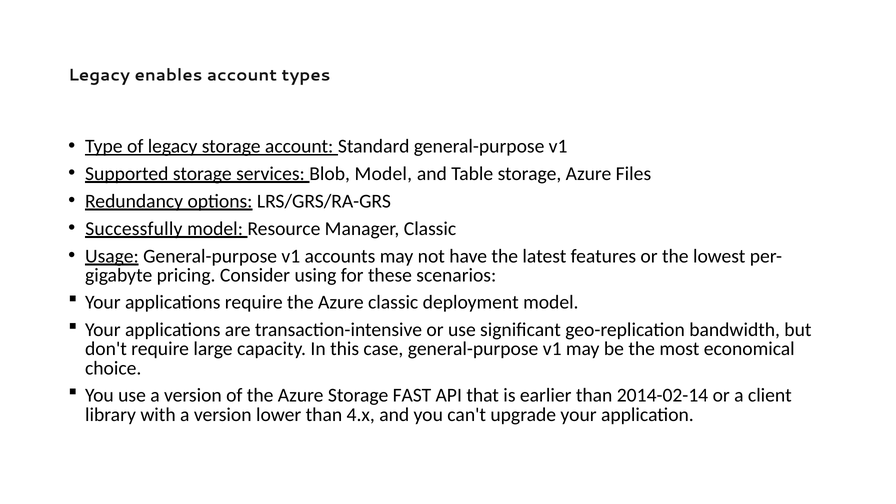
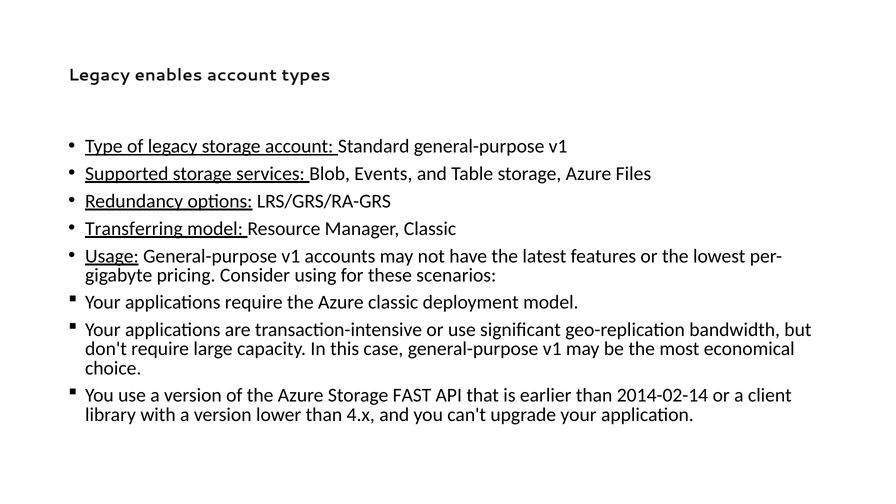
Blob Model: Model -> Events (383, 174)
Successfully: Successfully -> Transferring (134, 229)
